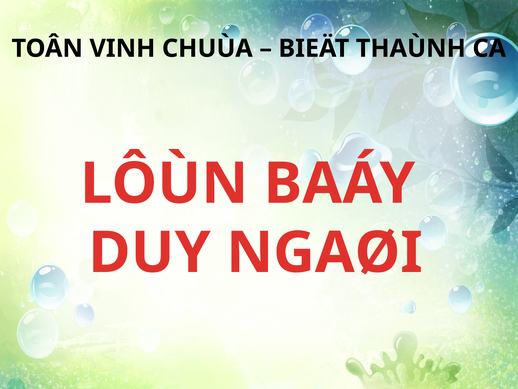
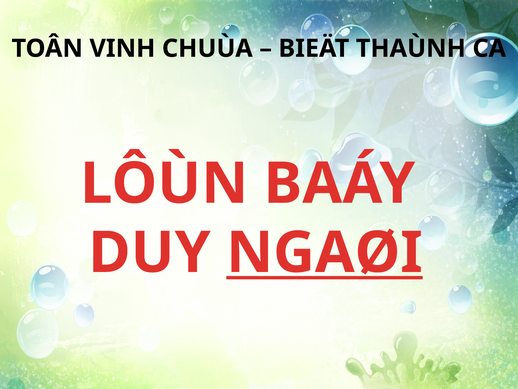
NGAØI underline: none -> present (325, 253)
